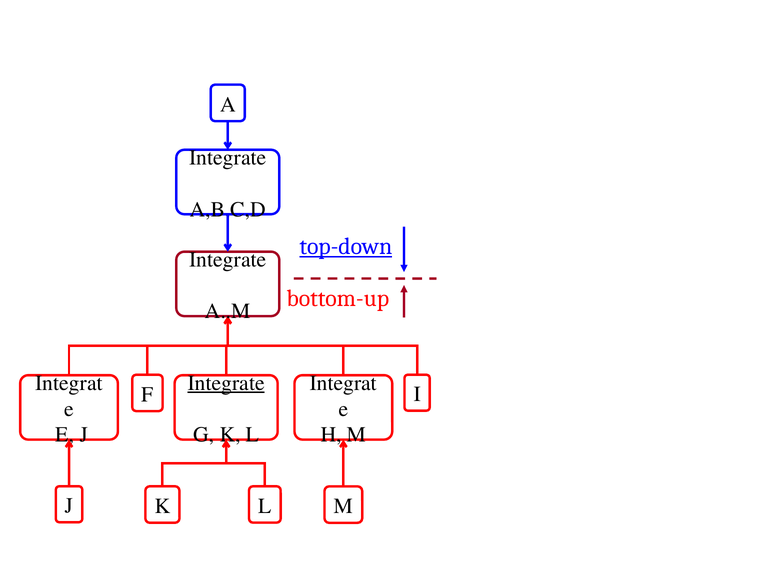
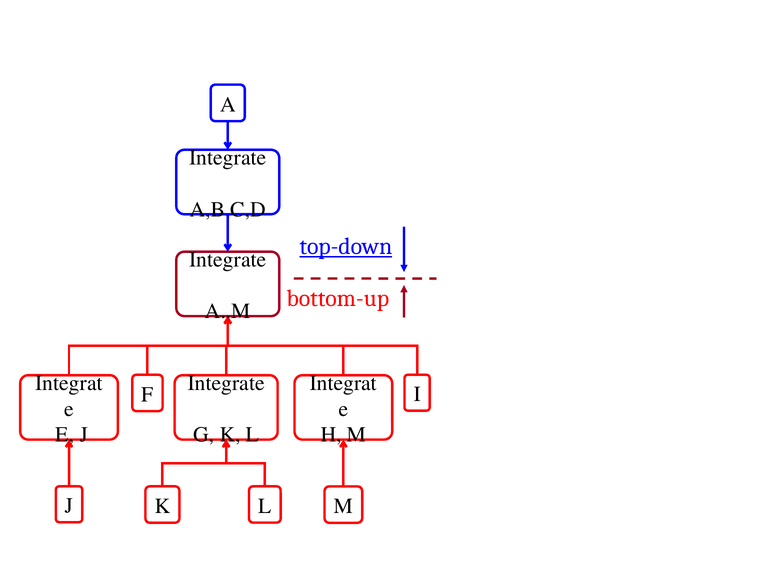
Integrate underline: present -> none (226, 383)
